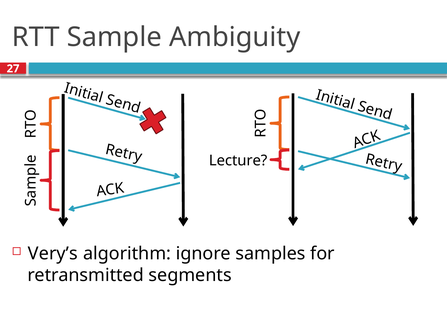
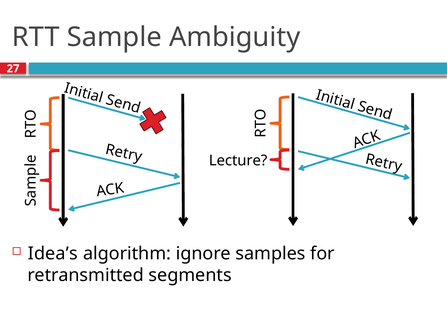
Very’s: Very’s -> Idea’s (53, 254)
